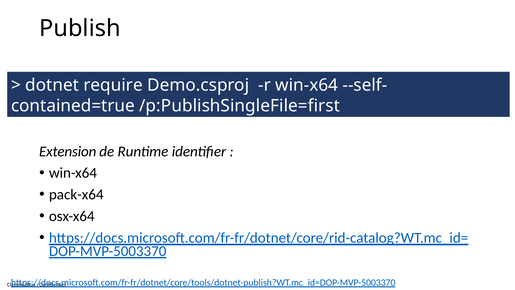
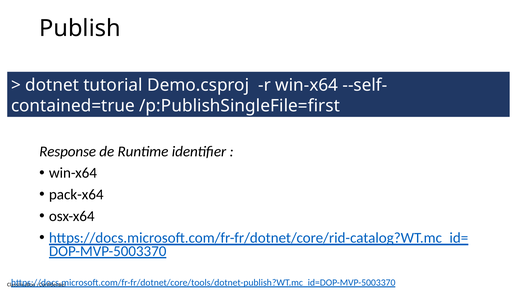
require: require -> tutorial (113, 85)
Extension: Extension -> Response (68, 151)
